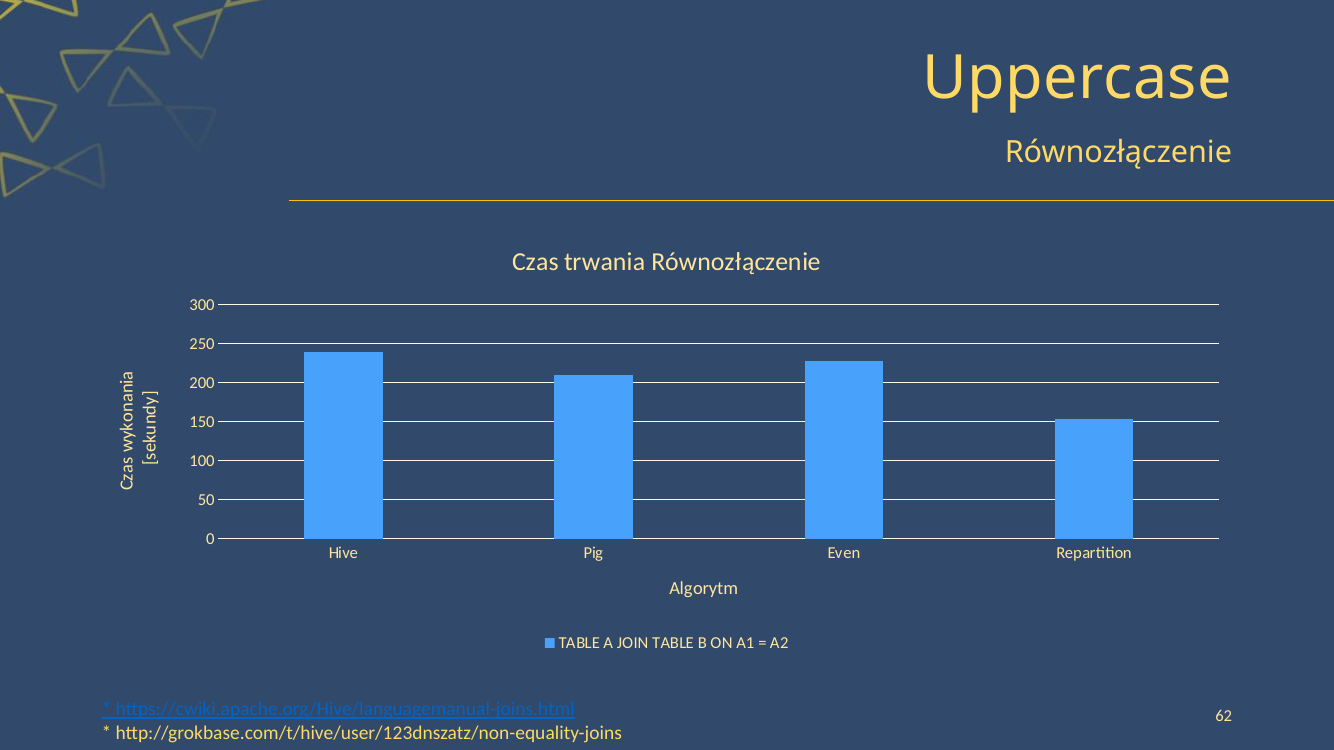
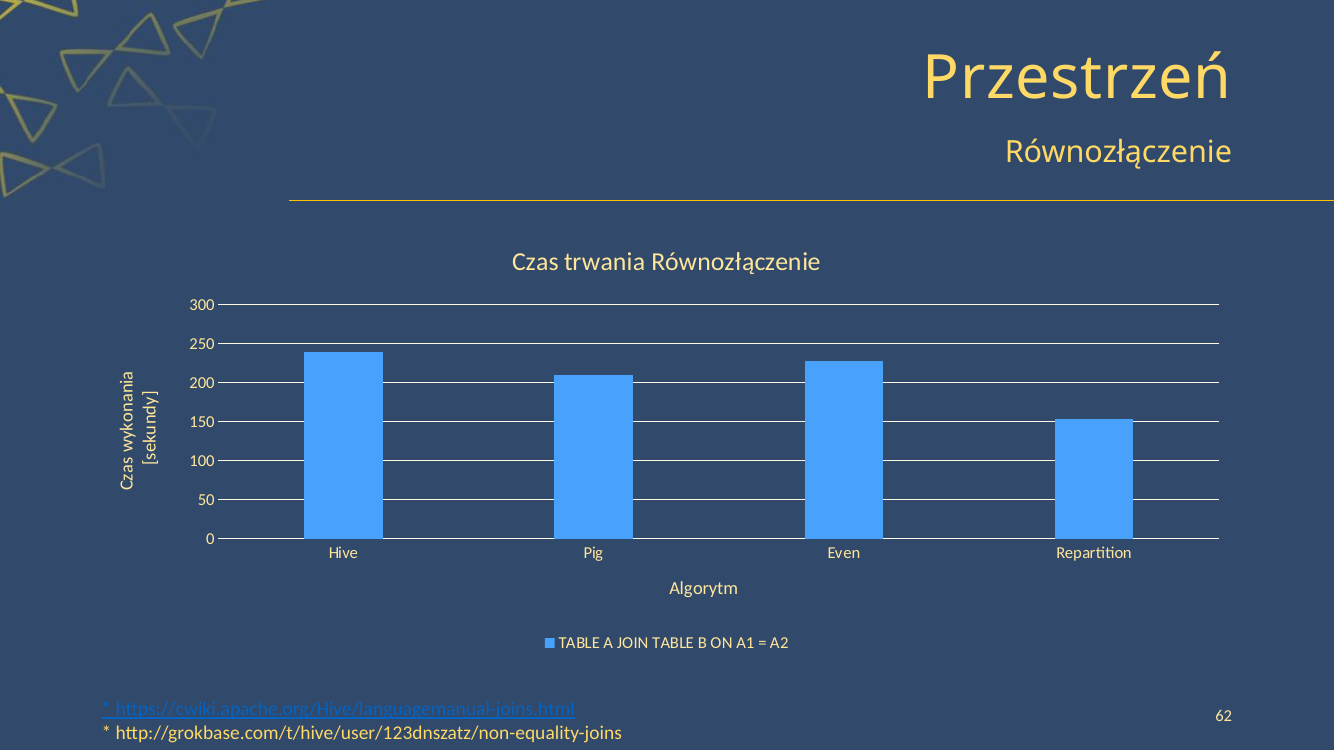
Uppercase: Uppercase -> Przestrzeń (1077, 79)
